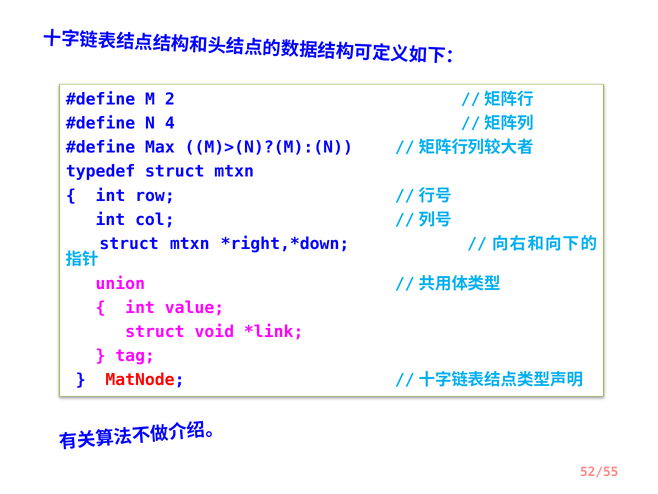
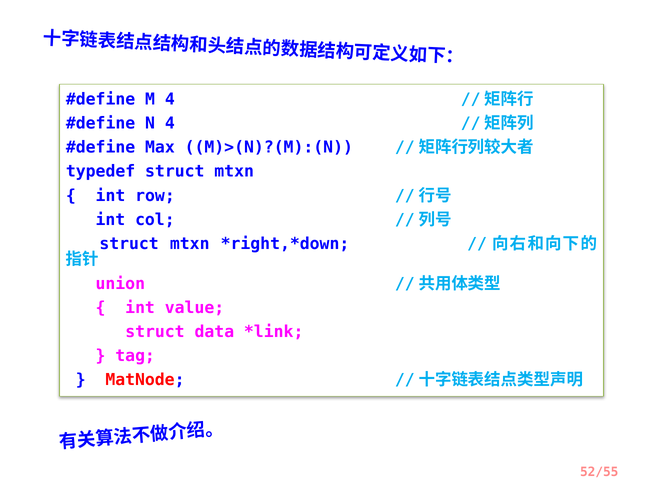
M 2: 2 -> 4 (170, 99)
void: void -> data (214, 331)
